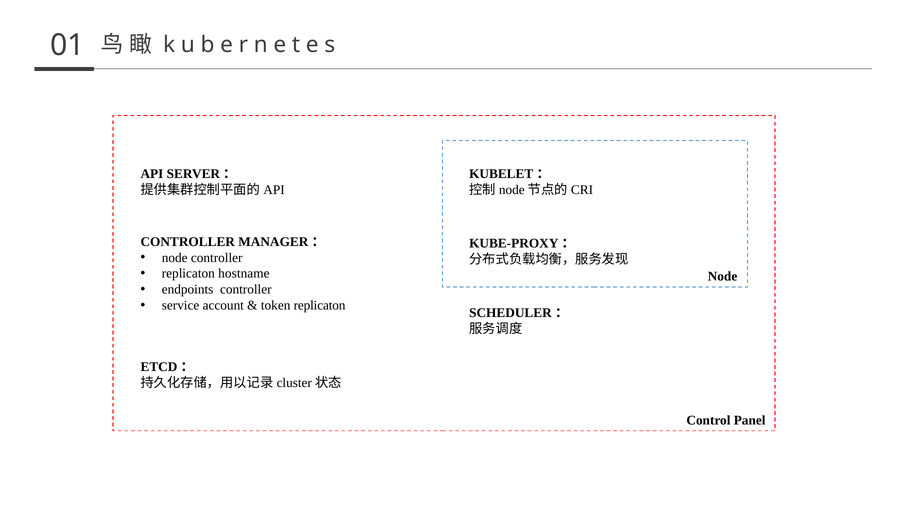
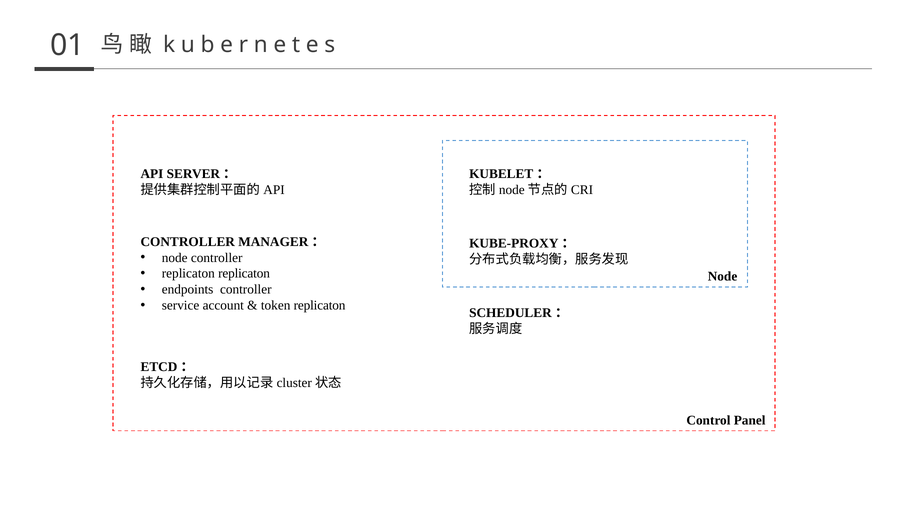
replicaton hostname: hostname -> replicaton (244, 274)
